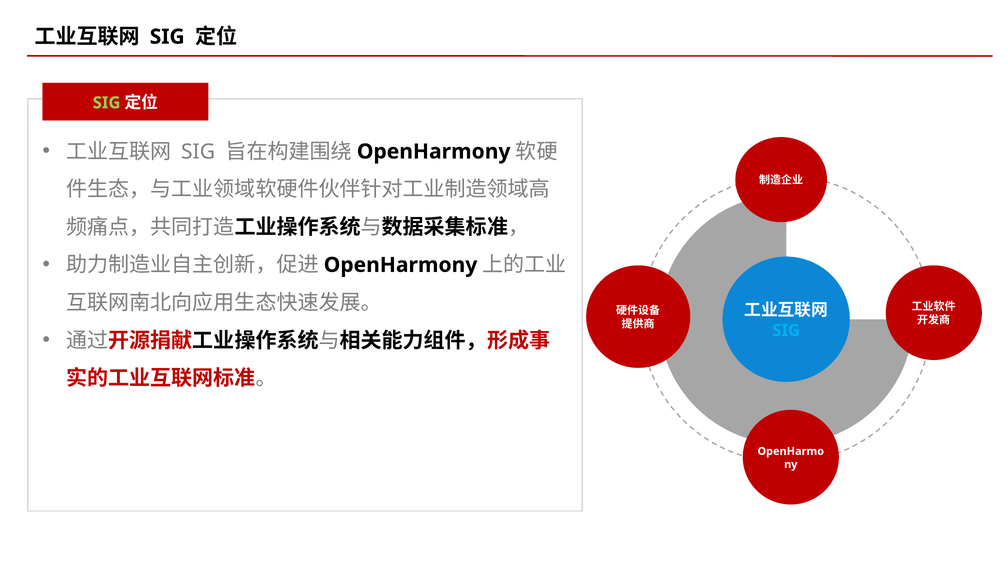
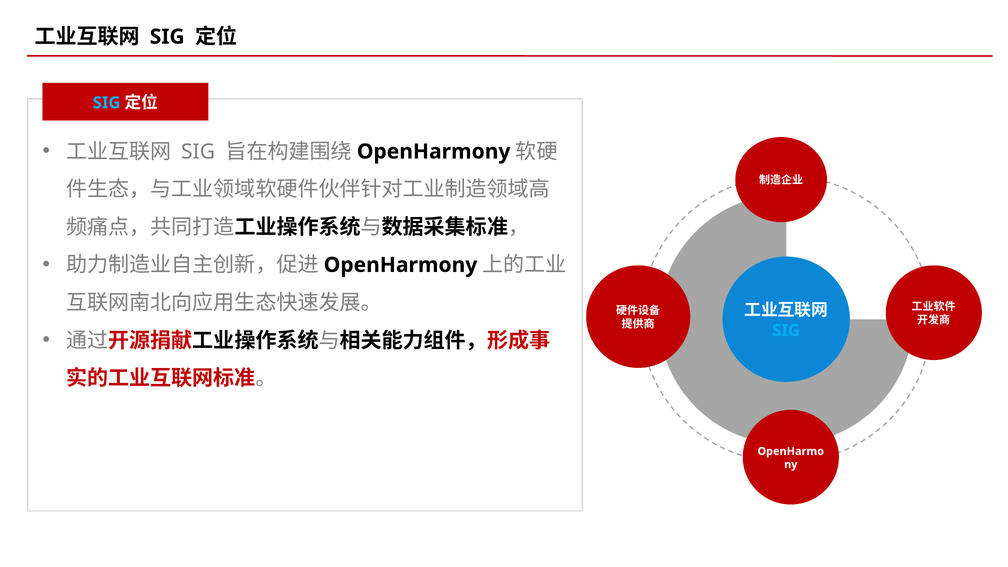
SIG colour: light green -> light blue (107, 103)
